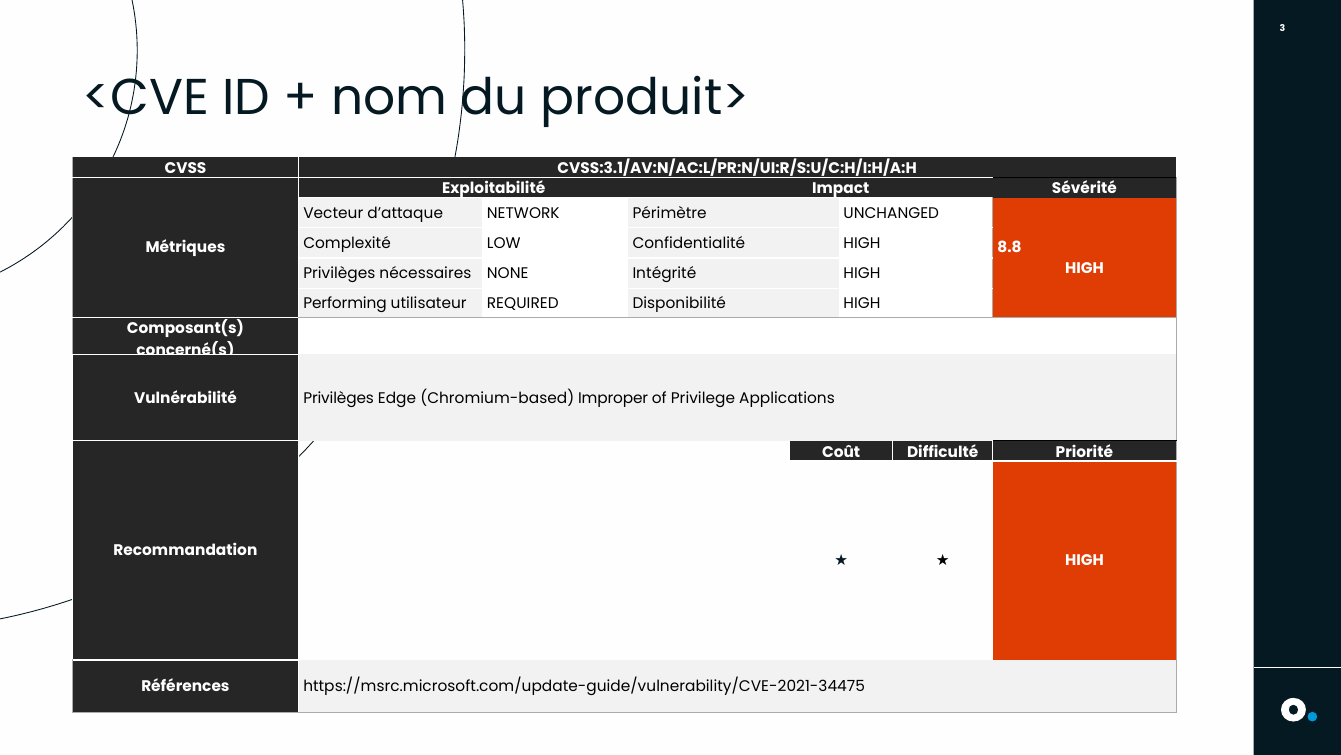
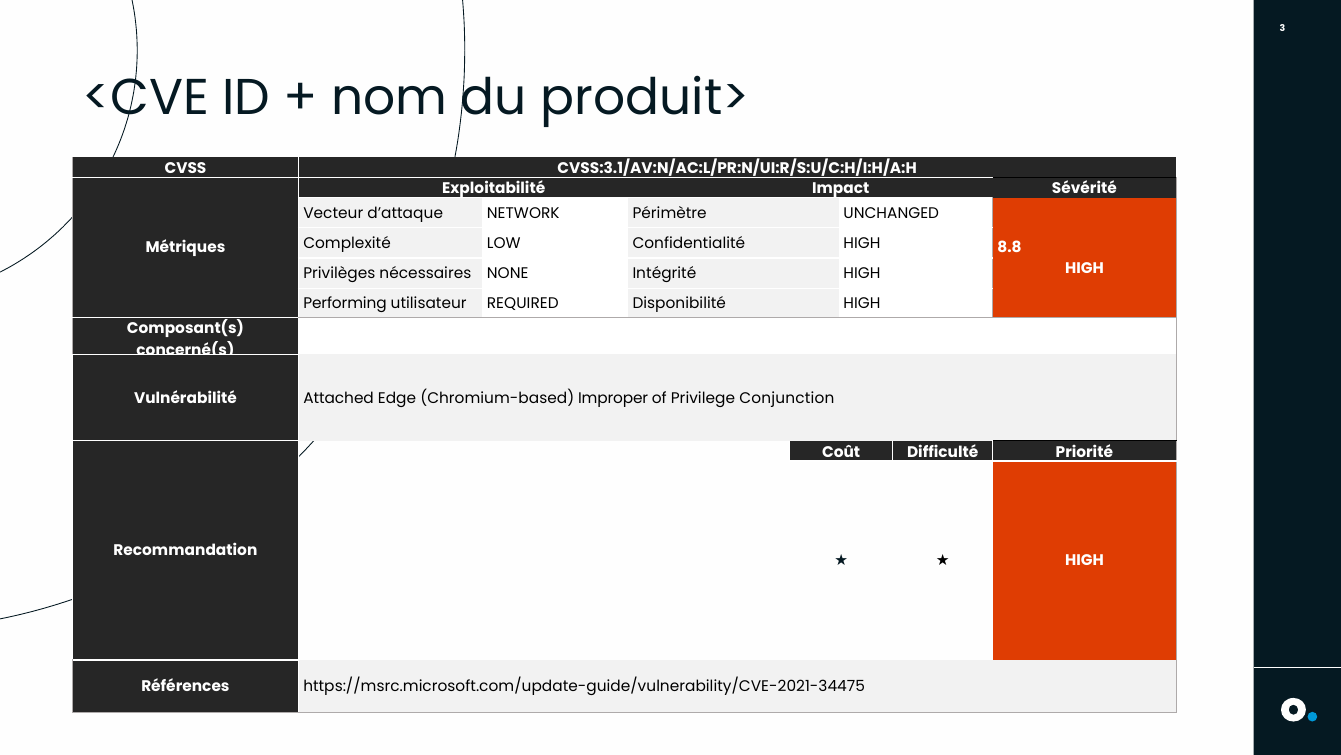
Vulnérabilité Privilèges: Privilèges -> Attached (339, 398)
Applications: Applications -> Conjunction (787, 398)
